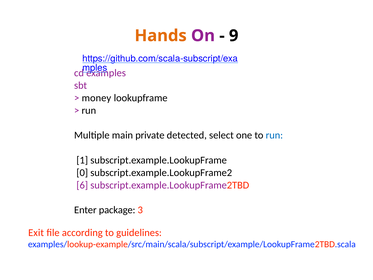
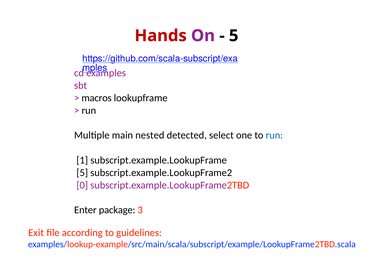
Hands colour: orange -> red (161, 36)
9: 9 -> 5 (234, 36)
money: money -> macros (97, 98)
private: private -> nested (150, 135)
0: 0 -> 5 (82, 173)
6: 6 -> 0 (82, 185)
